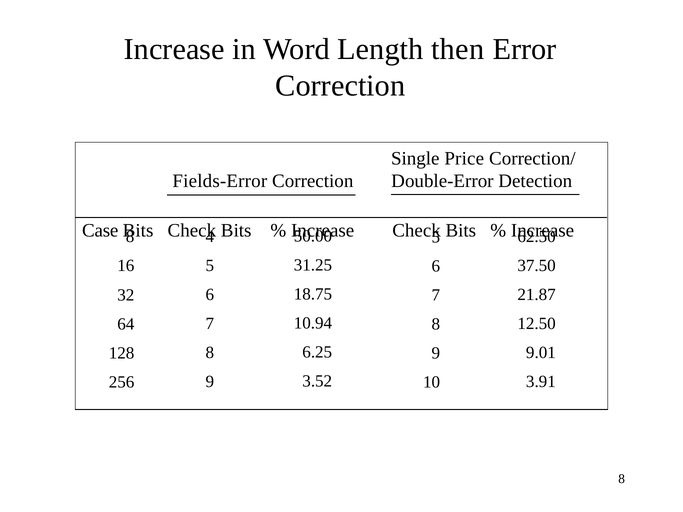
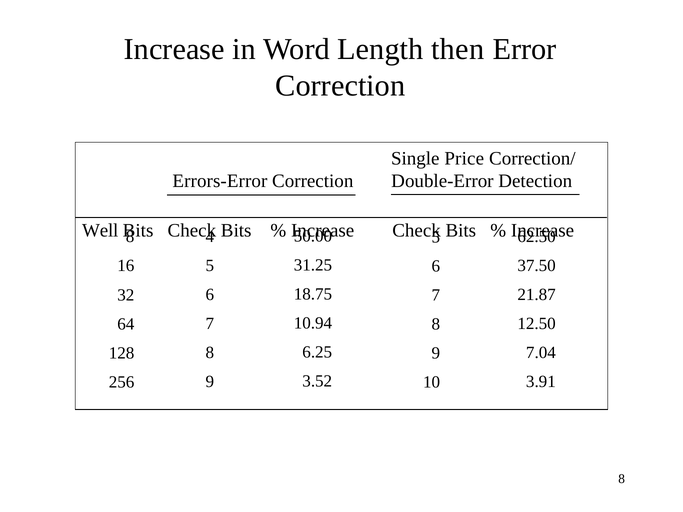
Fields-Error: Fields-Error -> Errors-Error (220, 181)
Case: Case -> Well (100, 231)
9.01: 9.01 -> 7.04 (541, 353)
